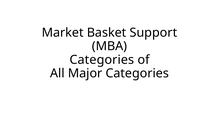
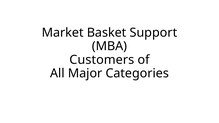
Categories: Categories -> Customers (102, 60)
